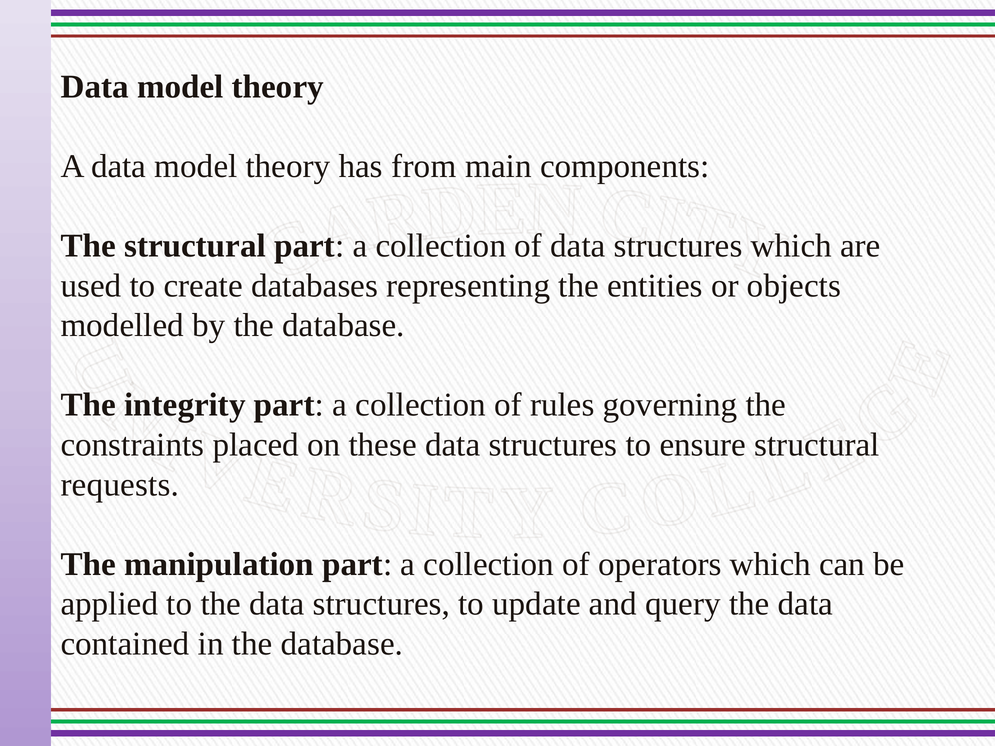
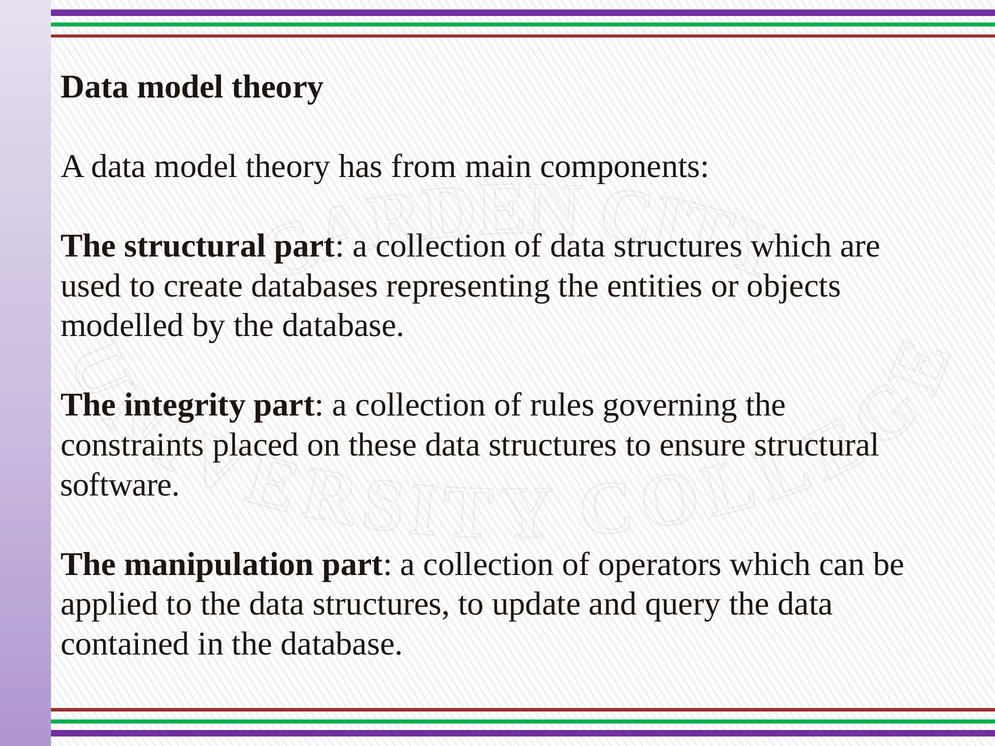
requests: requests -> software (120, 485)
